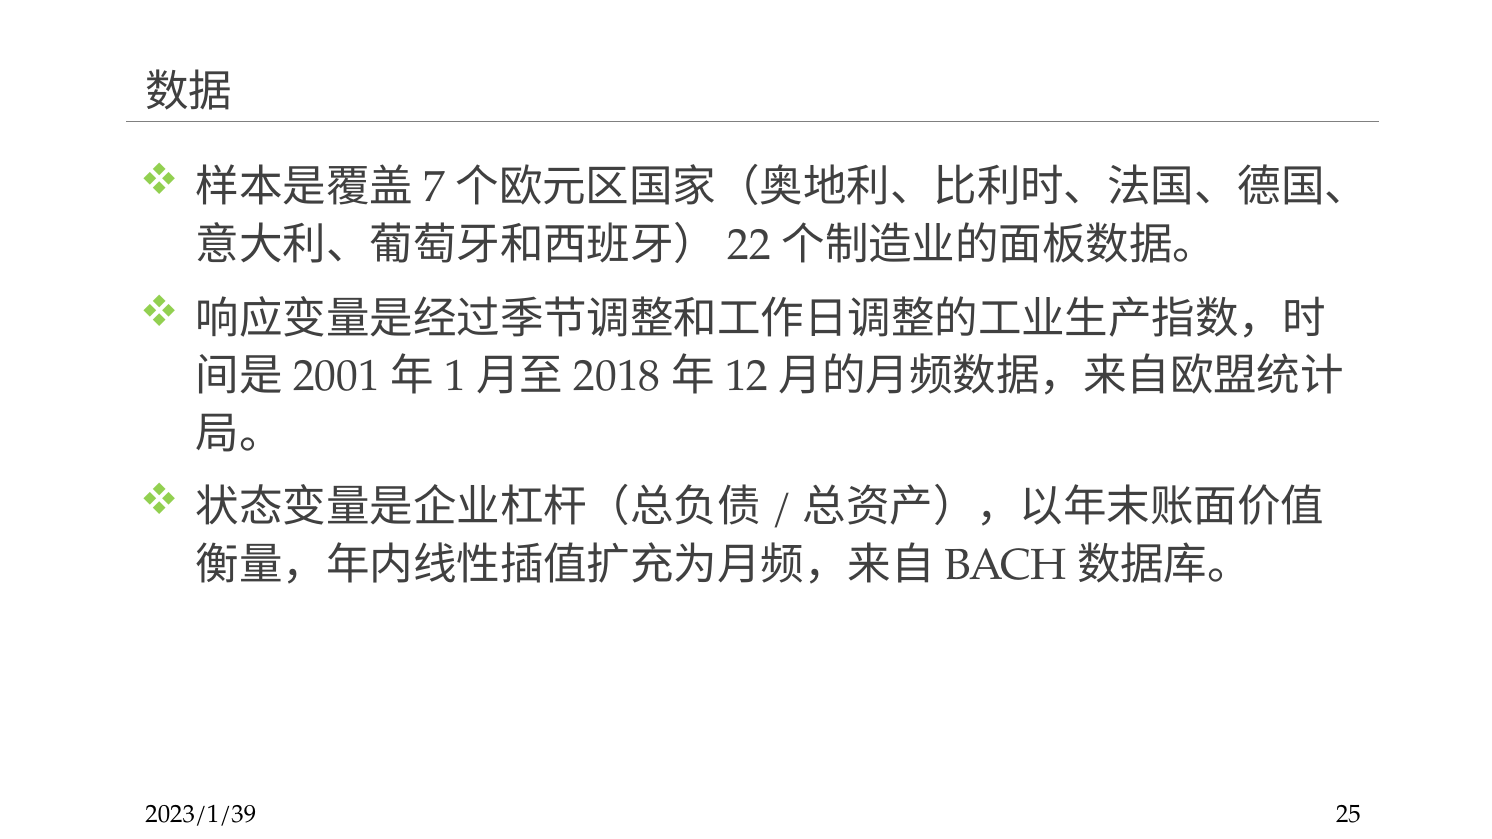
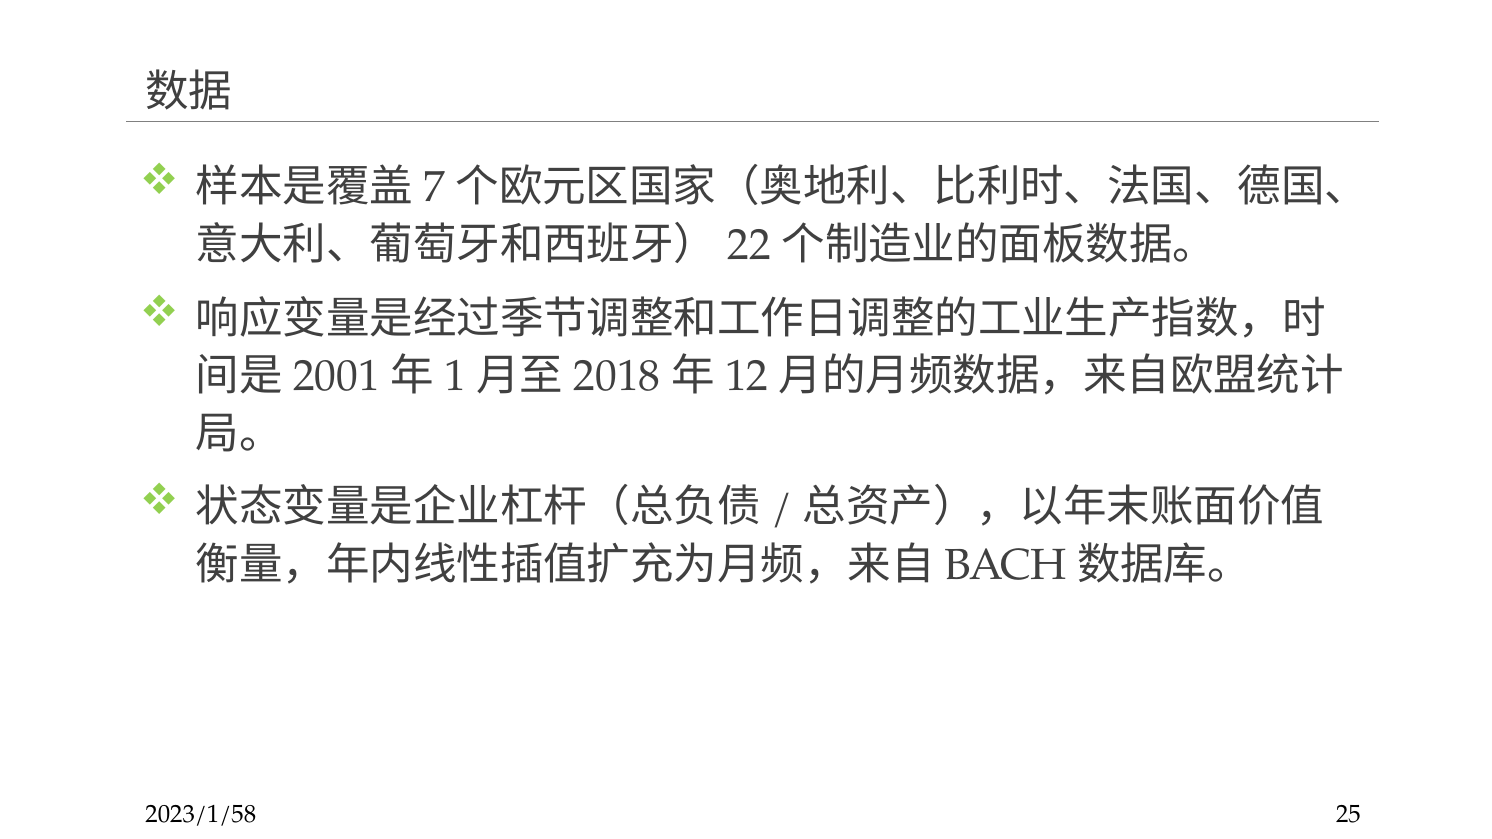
2023/1/39: 2023/1/39 -> 2023/1/58 (201, 815)
